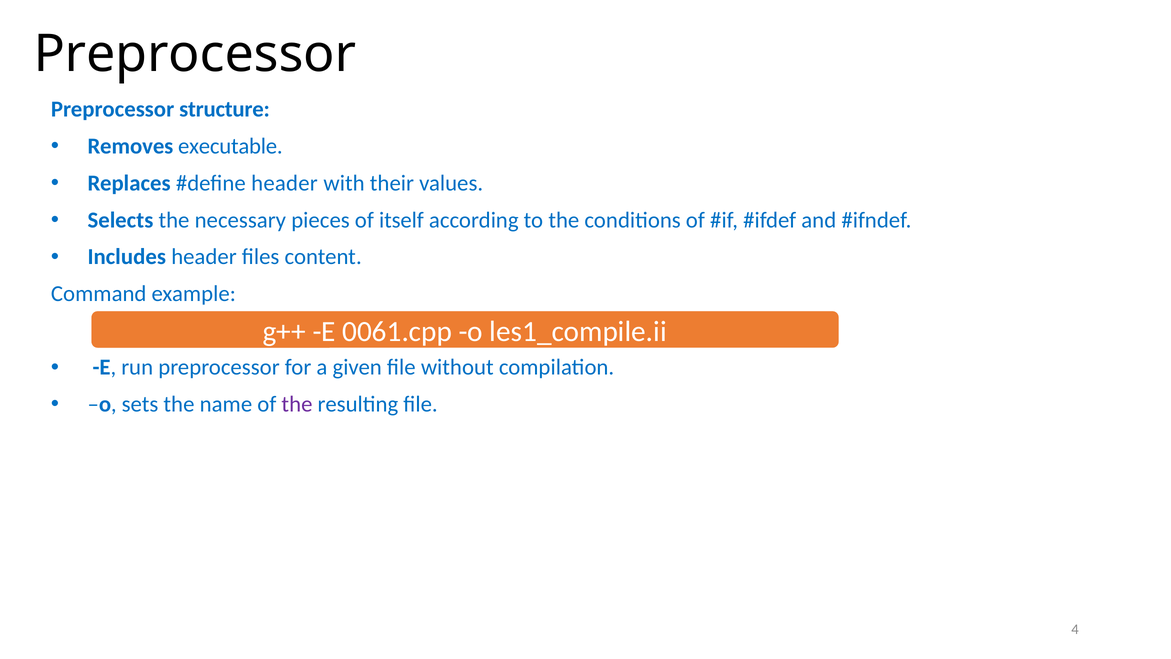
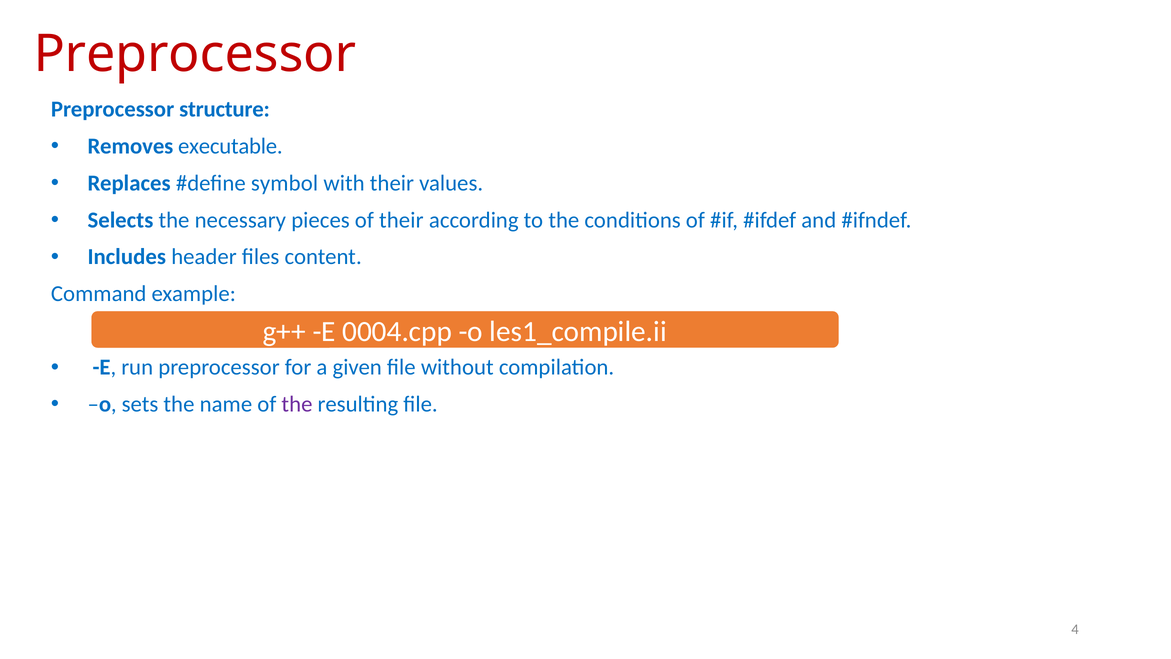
Preprocessor colour: black -> red (195, 54)
header: header -> symbol (285, 183)
of itself: itself -> their (401, 220)
0061.cpp: 0061.cpp -> 0004.cpp (397, 331)
